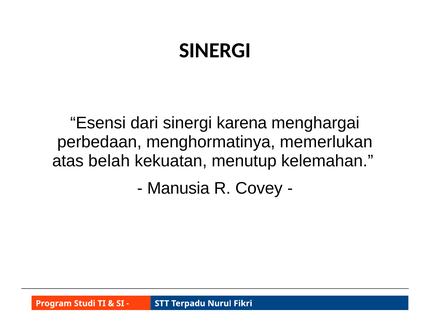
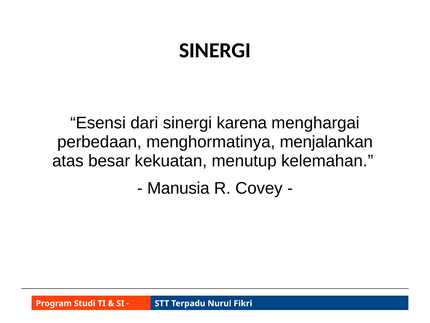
memerlukan: memerlukan -> menjalankan (326, 142)
belah: belah -> besar (109, 161)
